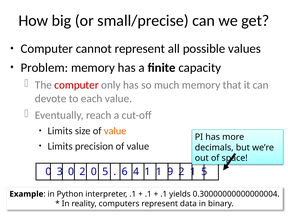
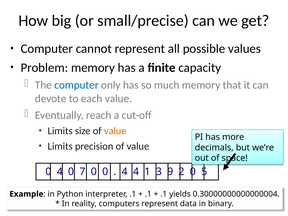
computer colour: red -> blue (77, 85)
0 3: 3 -> 4 (60, 172)
0 2: 2 -> 7 (82, 172)
0 5: 5 -> 0 (105, 172)
6: 6 -> 4 (125, 172)
1 1: 1 -> 3 (159, 172)
2 1: 1 -> 0 (193, 172)
